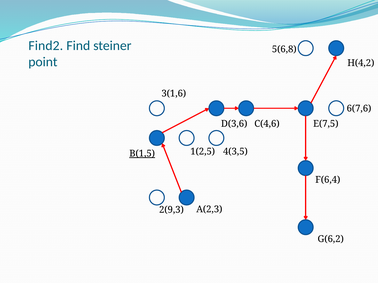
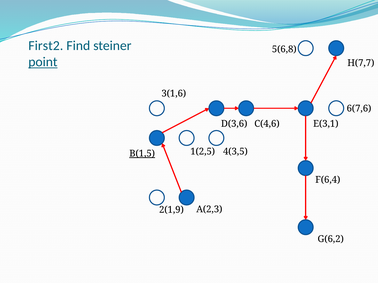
Find2: Find2 -> First2 (46, 46)
point underline: none -> present (43, 62)
H(4,2: H(4,2 -> H(7,7 (361, 63)
E(7,5: E(7,5 -> E(3,1 (326, 124)
2(9,3: 2(9,3 -> 2(1,9 (171, 210)
